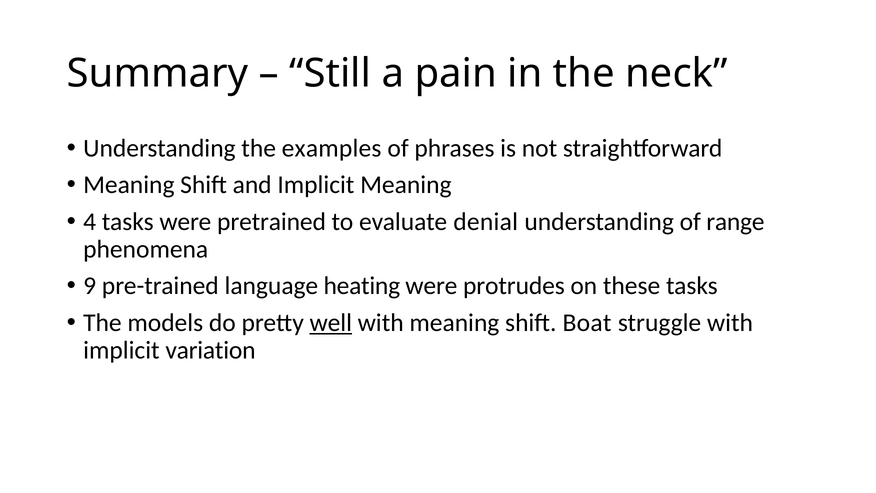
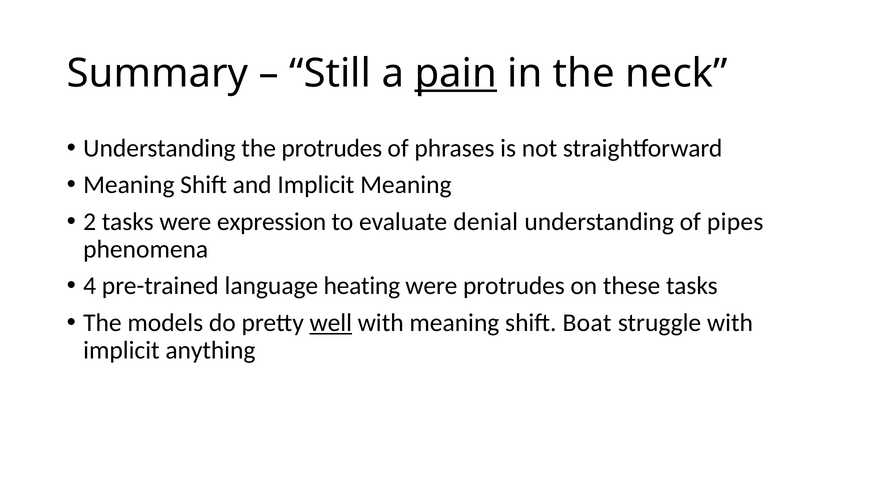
pain underline: none -> present (456, 74)
the examples: examples -> protrudes (332, 148)
4: 4 -> 2 (90, 222)
pretrained: pretrained -> expression (272, 222)
range: range -> pipes (735, 222)
9: 9 -> 4 (90, 286)
variation: variation -> anything (210, 350)
